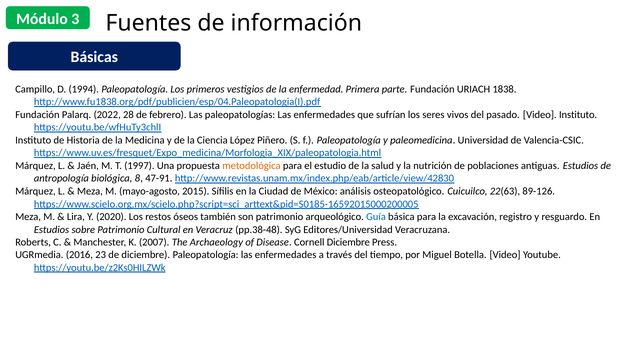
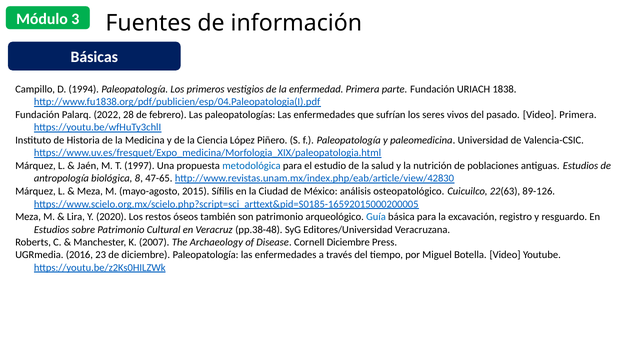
Video Instituto: Instituto -> Primera (578, 115)
metodológica colour: orange -> blue (251, 166)
47-91: 47-91 -> 47-65 (159, 179)
